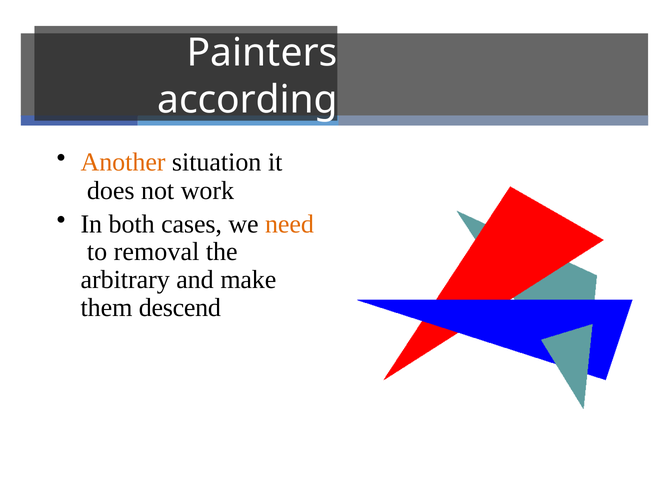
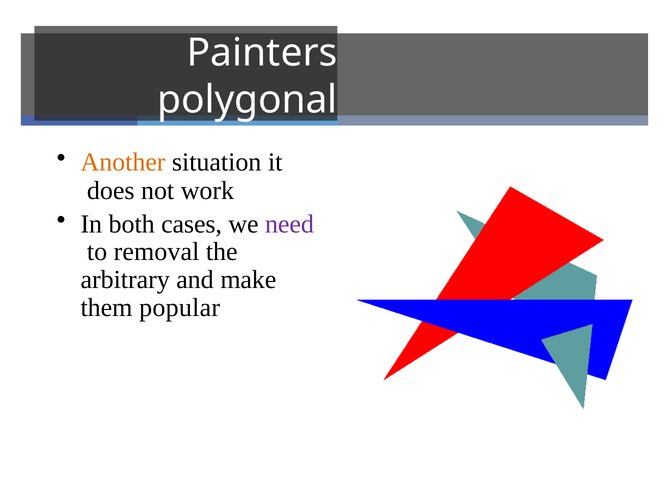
according: according -> polygonal (247, 100)
need colour: orange -> purple (289, 224)
descend: descend -> popular (180, 307)
